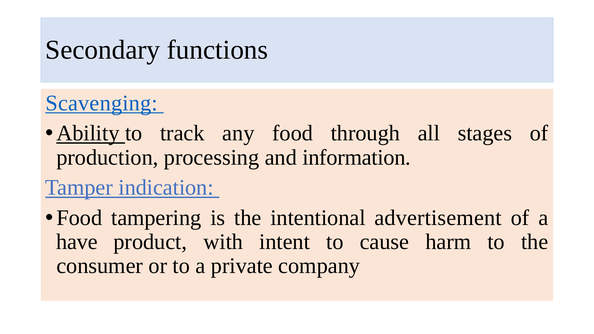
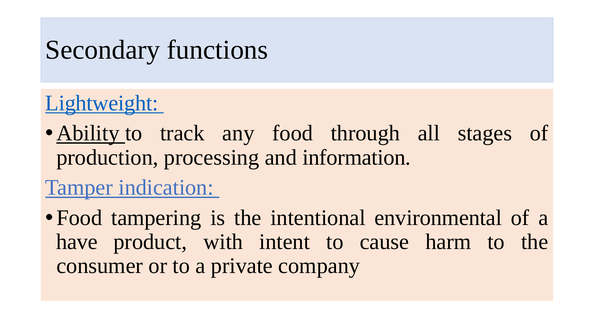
Scavenging: Scavenging -> Lightweight (102, 103)
advertisement: advertisement -> environmental (438, 218)
